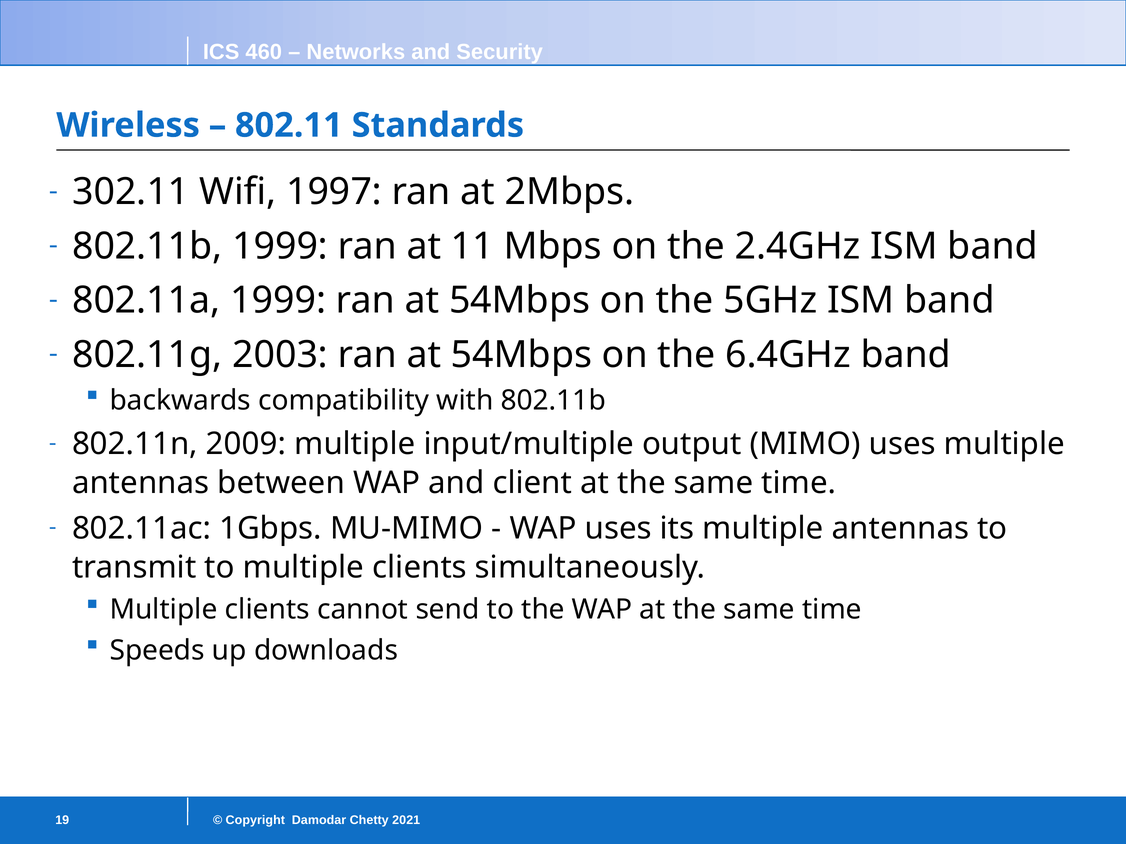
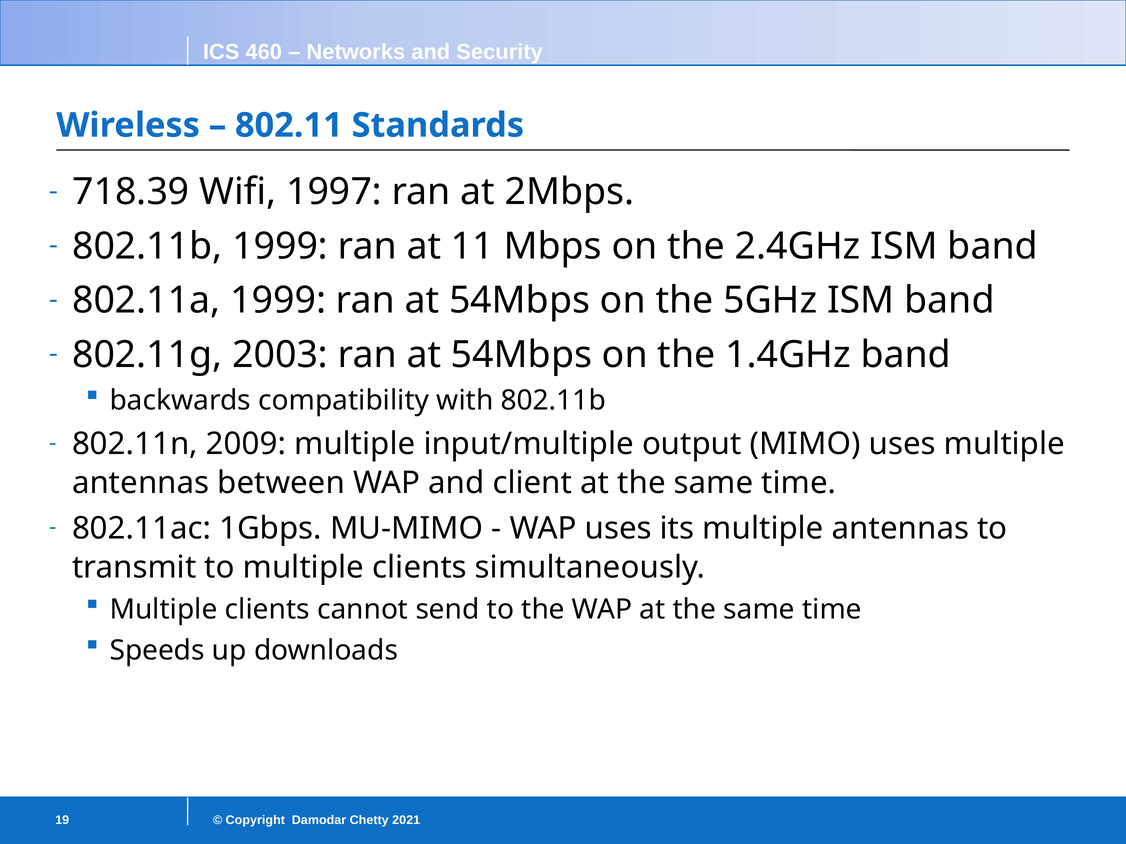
302.11: 302.11 -> 718.39 (131, 192)
6.4GHz: 6.4GHz -> 1.4GHz (788, 355)
